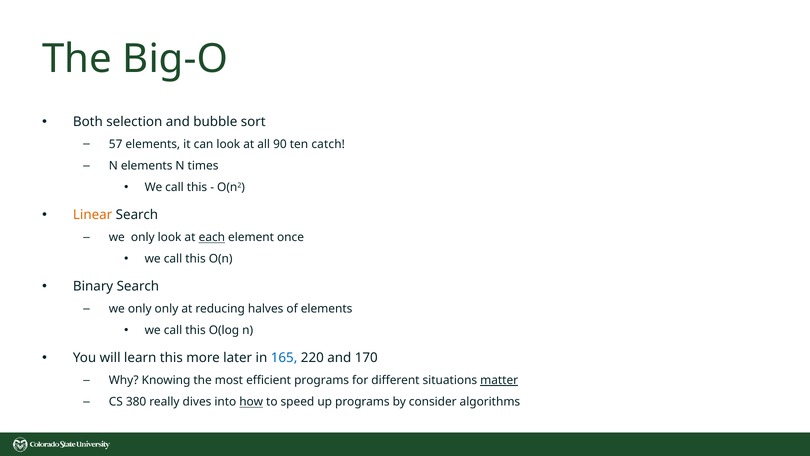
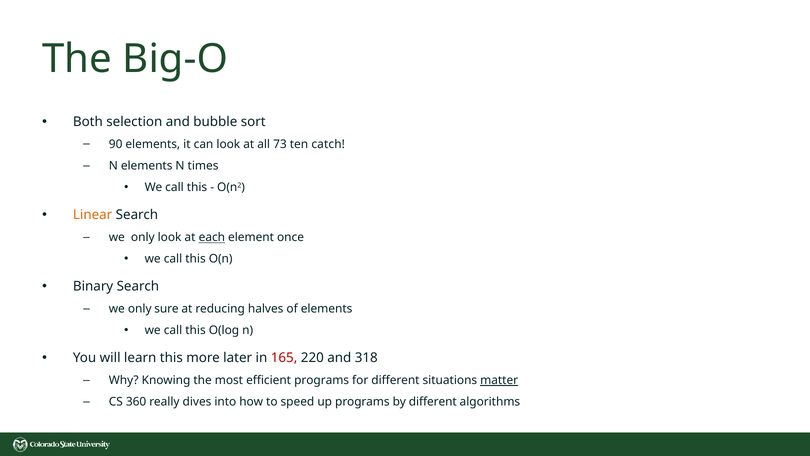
57: 57 -> 90 (116, 144)
90: 90 -> 73 (280, 144)
only only: only -> sure (167, 309)
165 colour: blue -> red (284, 358)
170: 170 -> 318 (366, 358)
380: 380 -> 360 (136, 402)
how underline: present -> none (251, 402)
by consider: consider -> different (433, 402)
